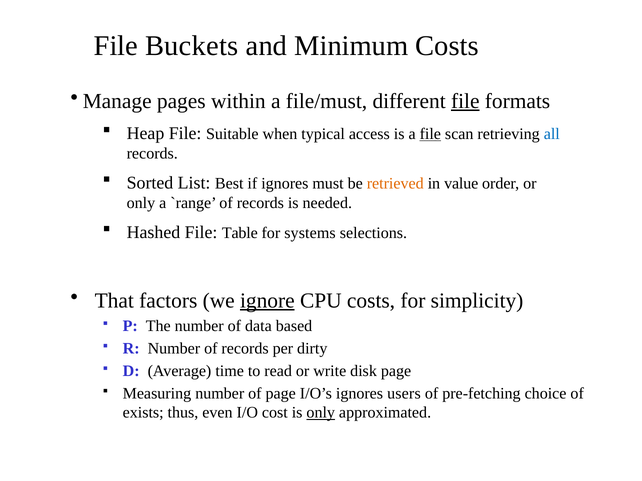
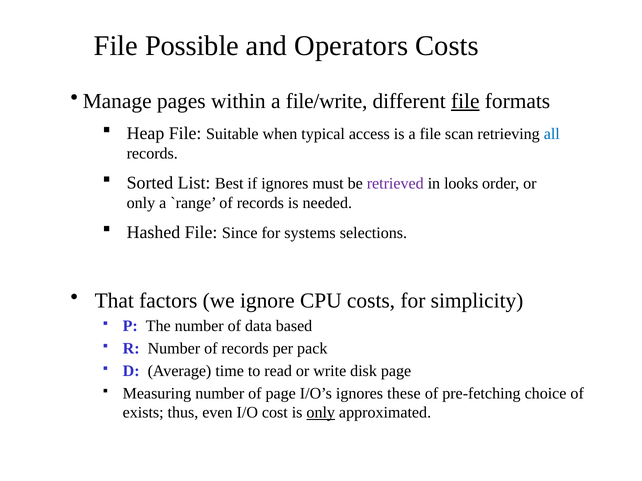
Buckets: Buckets -> Possible (192, 46)
Minimum: Minimum -> Operators (351, 46)
file/must: file/must -> file/write (327, 101)
file underline: present -> none (430, 134)
retrieved colour: orange -> purple (395, 184)
value: value -> looks (461, 184)
Table: Table -> Since (240, 233)
ignore underline: present -> none (267, 301)
dirty: dirty -> pack (312, 349)
users: users -> these (404, 394)
